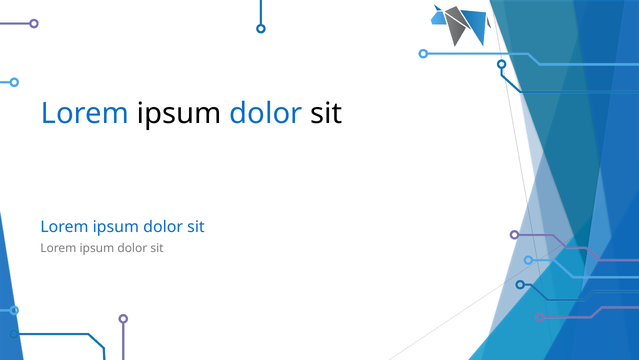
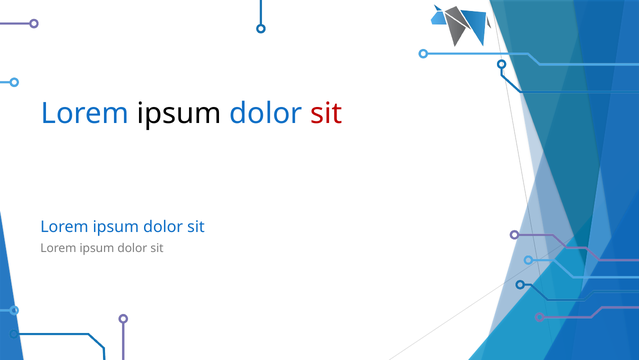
sit colour: black -> red (326, 113)
